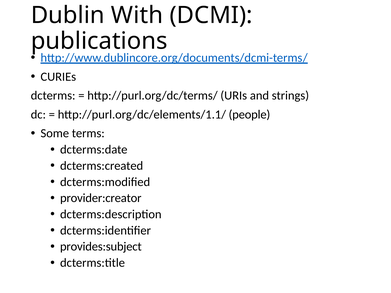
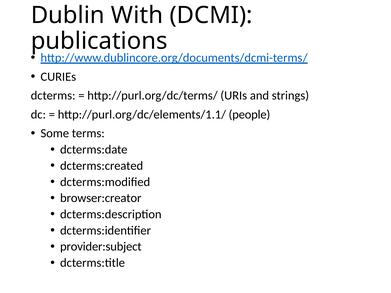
provider:creator: provider:creator -> browser:creator (101, 198)
provides:subject: provides:subject -> provider:subject (101, 247)
